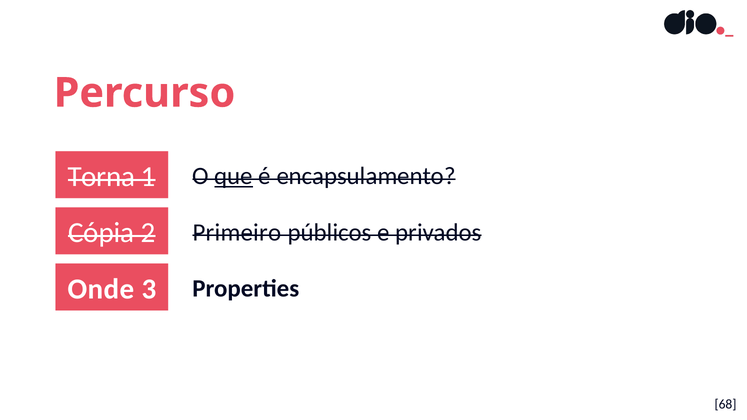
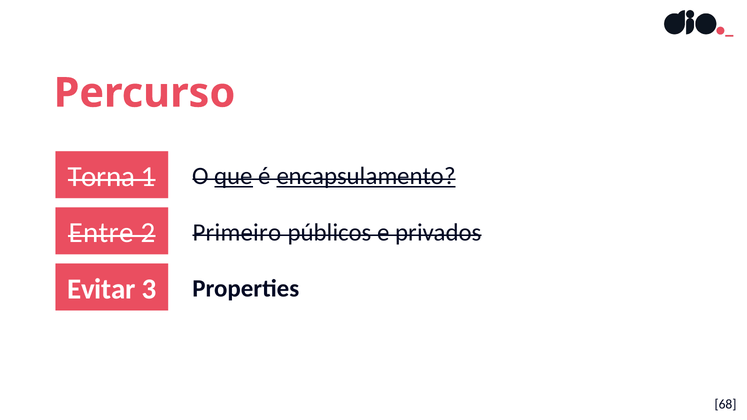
encapsulamento underline: none -> present (366, 176)
Cópia: Cópia -> Entre (101, 233)
Onde: Onde -> Evitar (101, 289)
